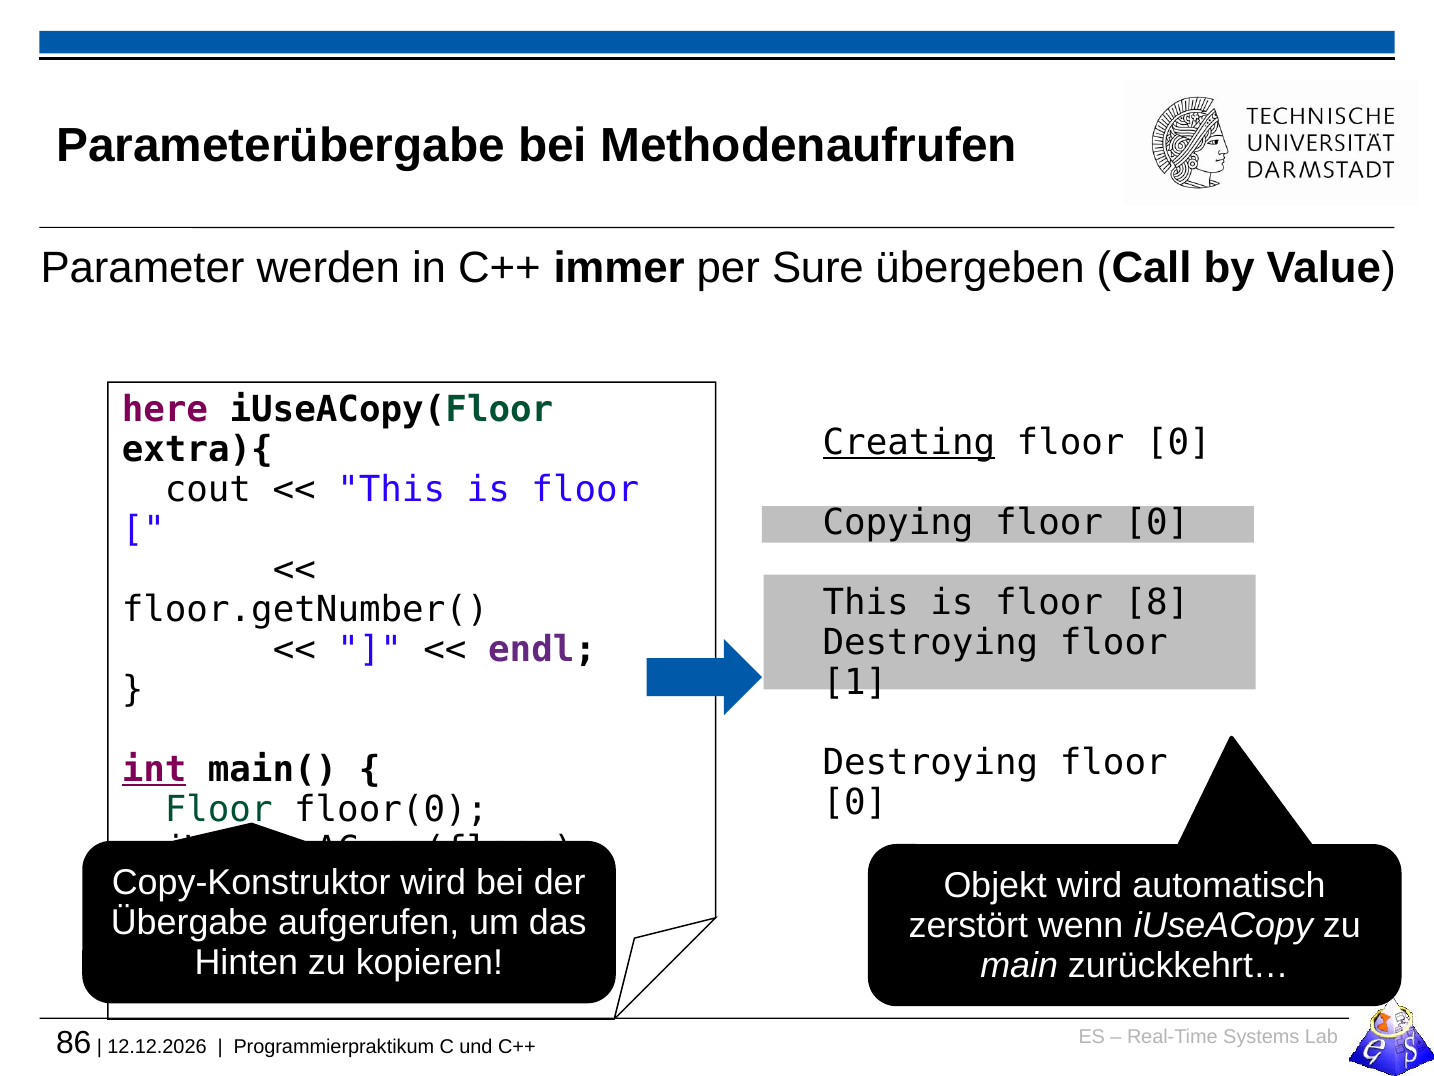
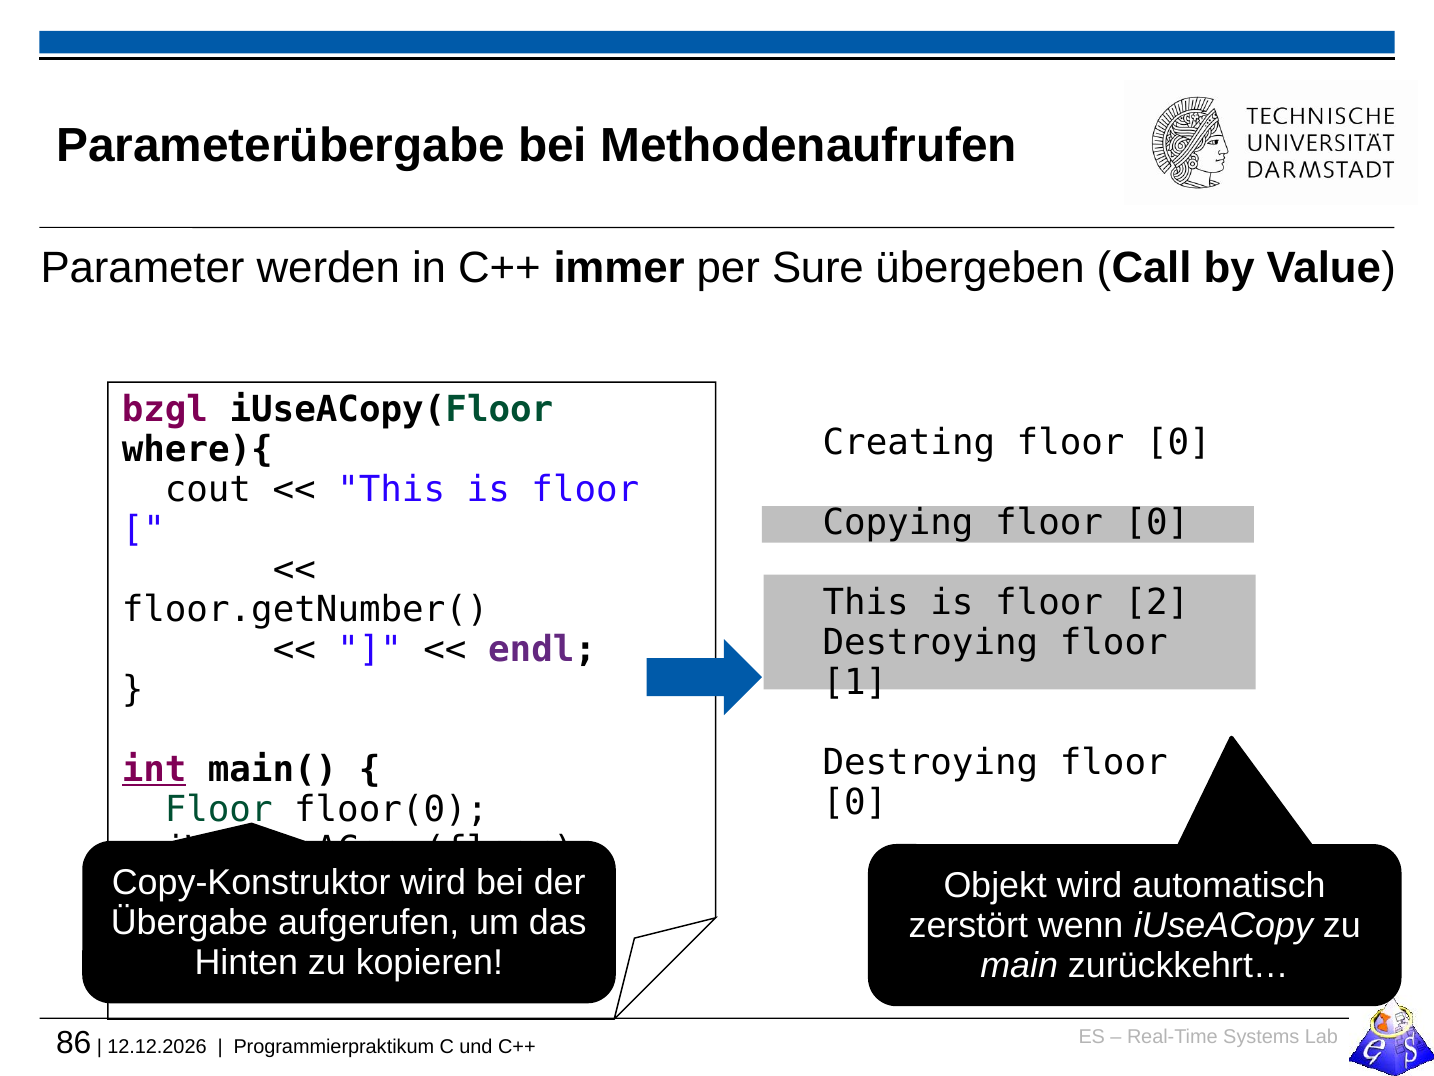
here: here -> bzgl (165, 409)
Creating underline: present -> none (909, 442)
extra){: extra){ -> where){ (197, 449)
8: 8 -> 2 (1157, 602)
